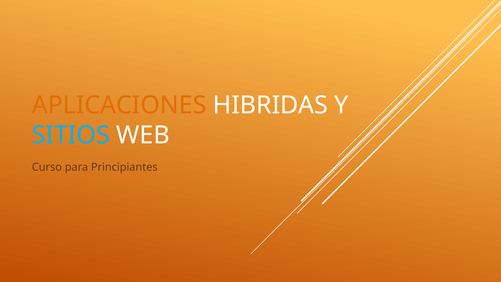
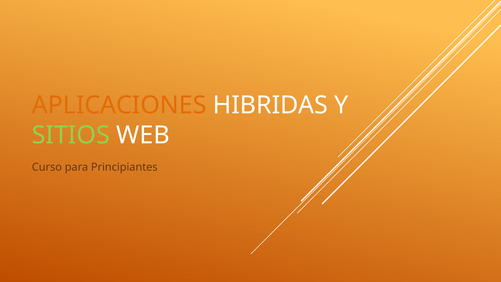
SITIOS colour: light blue -> light green (71, 135)
